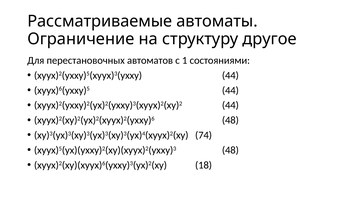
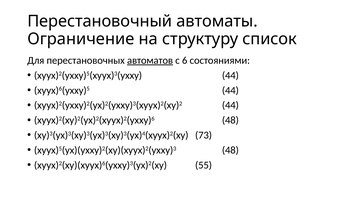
Рассматриваемые: Рассматриваемые -> Перестановочный (100, 21)
другое: другое -> список (270, 39)
автоматов underline: none -> present (150, 61)
1: 1 -> 6 (185, 61)
74: 74 -> 73 (204, 135)
18: 18 -> 55 (204, 165)
